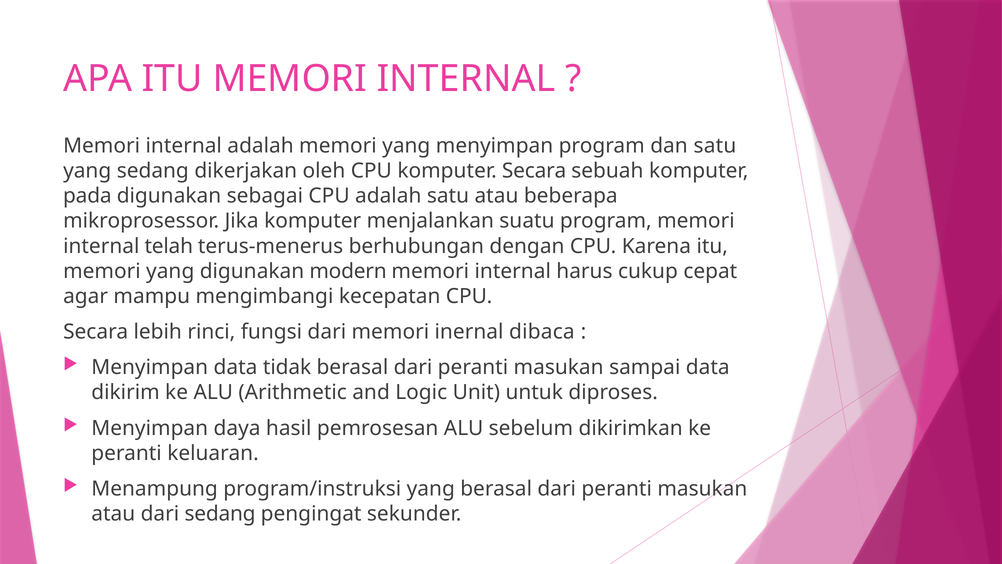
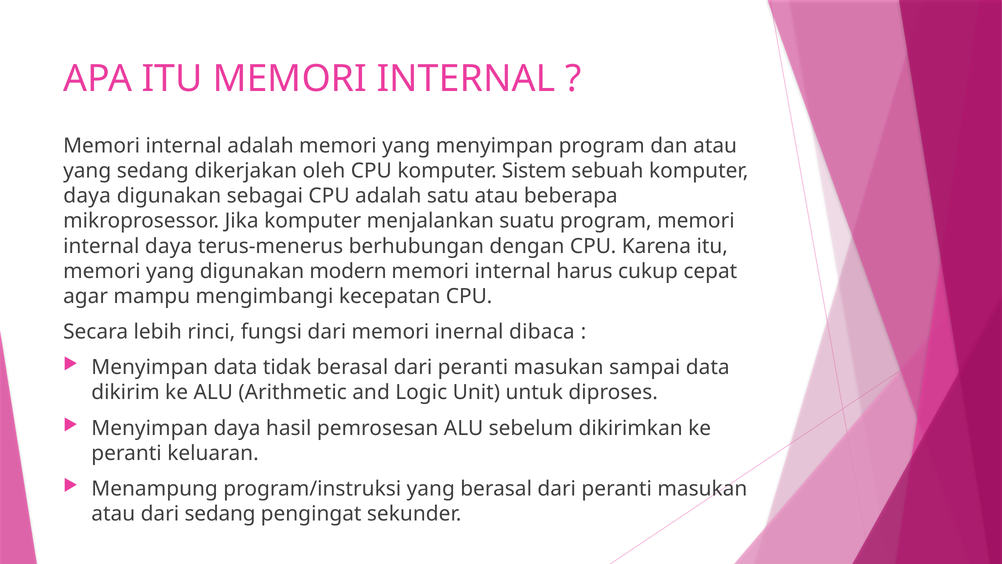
dan satu: satu -> atau (715, 146)
komputer Secara: Secara -> Sistem (534, 171)
pada: pada -> daya (87, 196)
internal telah: telah -> daya (169, 246)
